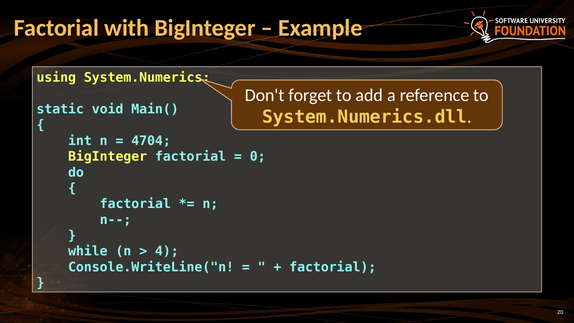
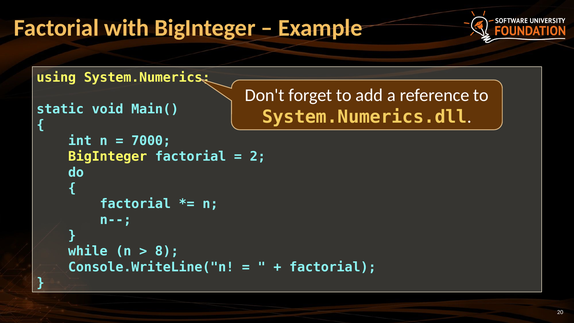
4704: 4704 -> 7000 (151, 141)
0: 0 -> 2 (258, 157)
4: 4 -> 8 (167, 251)
